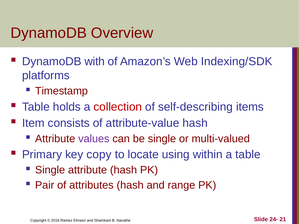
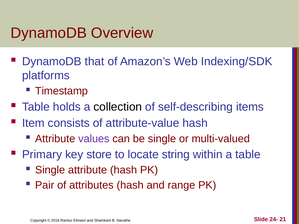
with: with -> that (95, 62)
collection colour: red -> black (118, 107)
copy: copy -> store (99, 155)
using: using -> string (176, 155)
